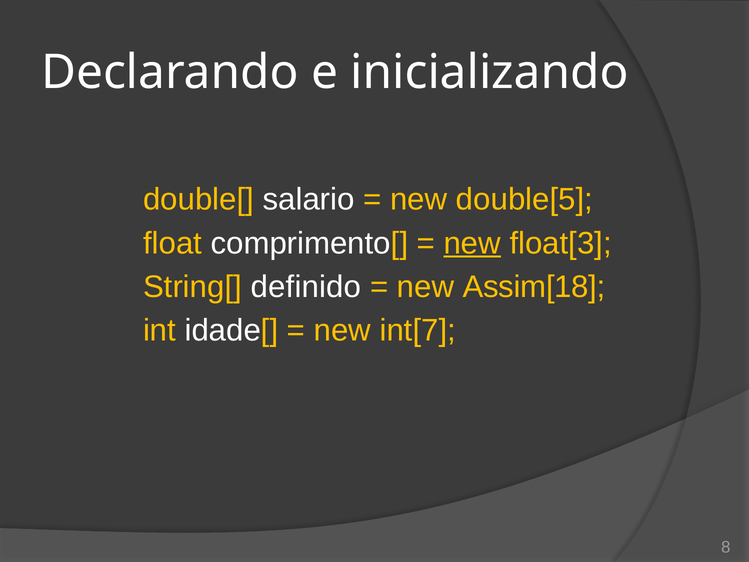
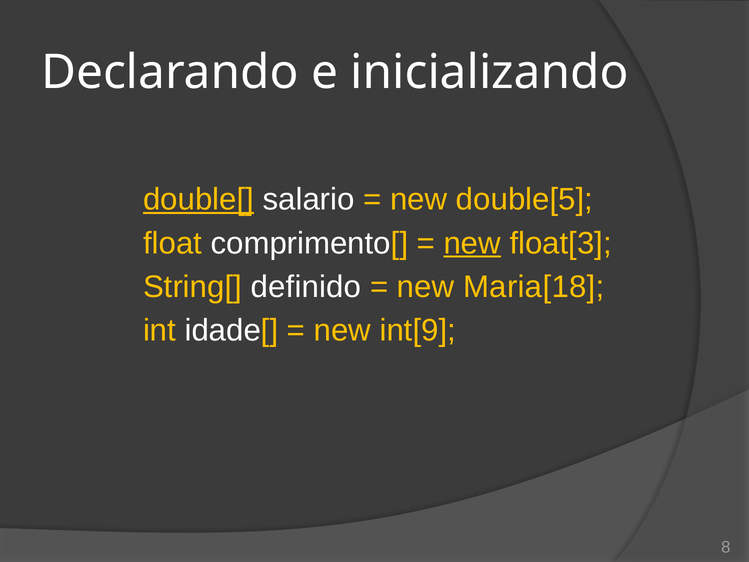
double[ underline: none -> present (199, 199)
Assim[18: Assim[18 -> Maria[18 (534, 287)
int[7: int[7 -> int[9 (418, 331)
